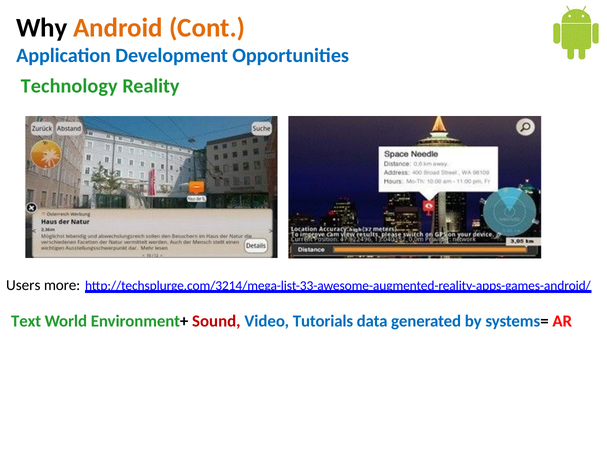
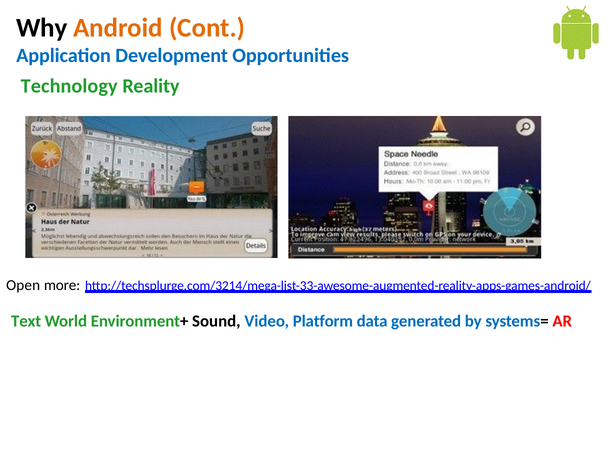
Users: Users -> Open (23, 285)
Sound colour: red -> black (216, 321)
Tutorials: Tutorials -> Platform (323, 321)
